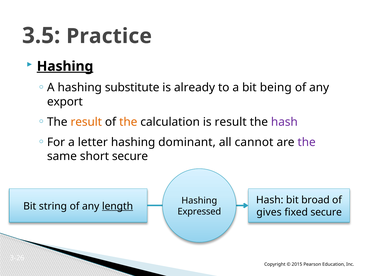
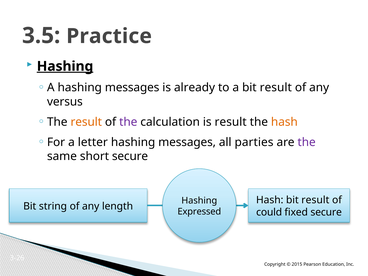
A hashing substitute: substitute -> messages (132, 88)
a bit being: being -> result (276, 88)
export: export -> versus (65, 102)
the colour: orange -> purple (128, 122)
hash colour: purple -> orange (284, 122)
dominant: dominant -> messages (187, 142)
cannot: cannot -> parties (254, 142)
Hash bit broad: broad -> result (315, 200)
length underline: present -> none (118, 206)
gives: gives -> could (269, 212)
